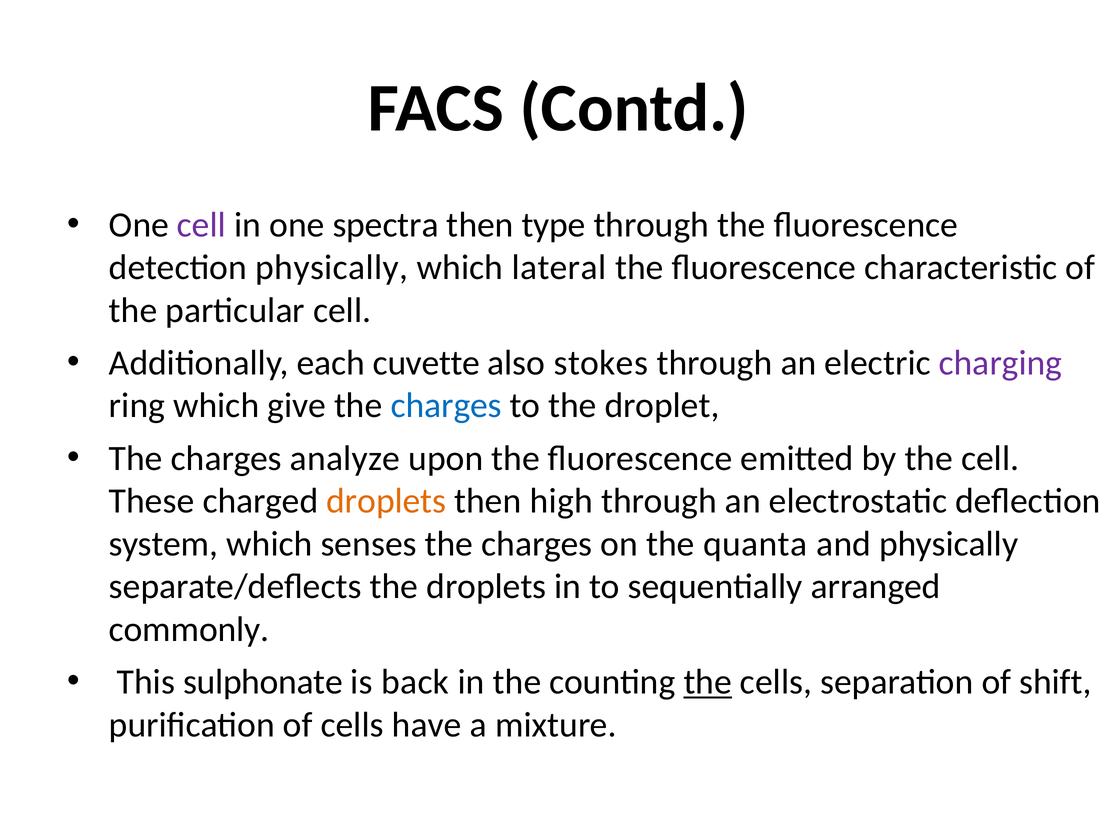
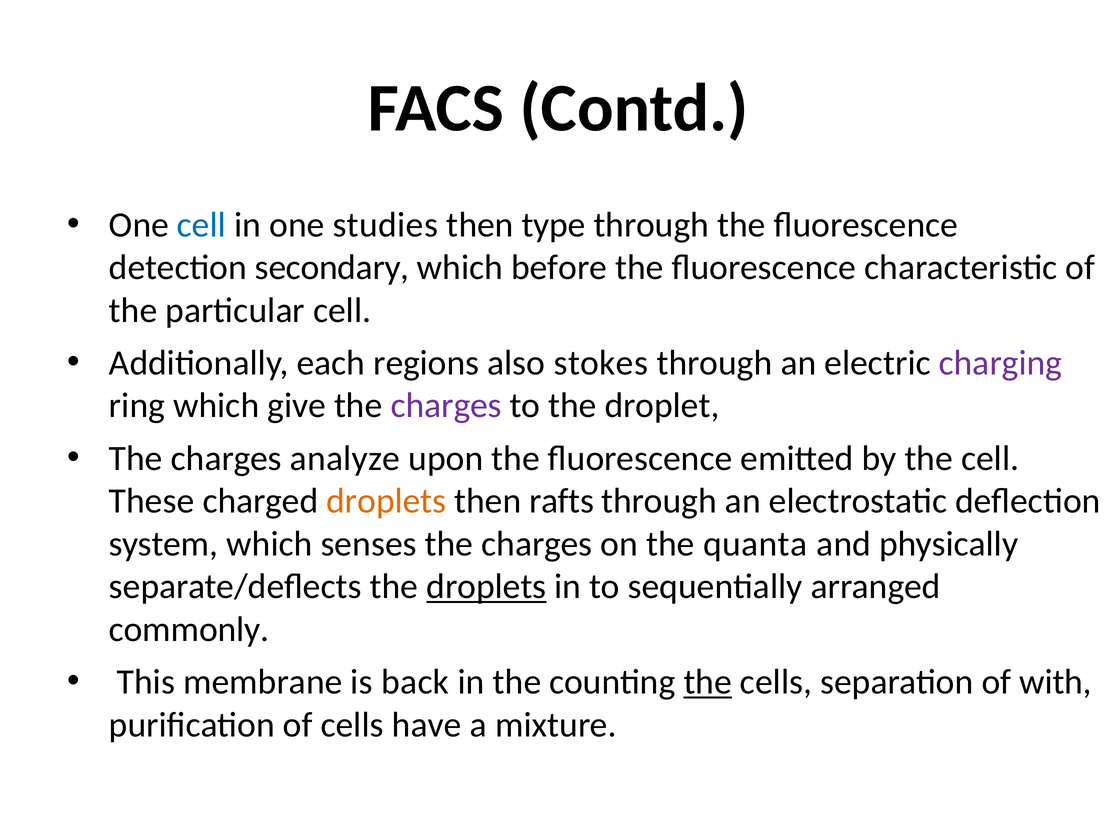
cell colour: purple -> blue (202, 225)
spectra: spectra -> studies (385, 225)
detection physically: physically -> secondary (332, 268)
lateral: lateral -> before (559, 268)
cuvette: cuvette -> regions (426, 363)
charges colour: blue -> purple (446, 406)
high: high -> rafts (562, 502)
droplets underline: none -> present (486, 587)
sulphonate: sulphonate -> membrane (263, 683)
shift: shift -> with (1055, 683)
